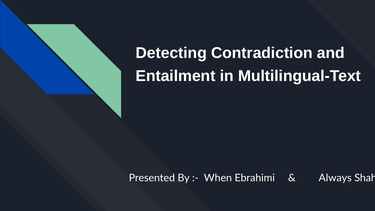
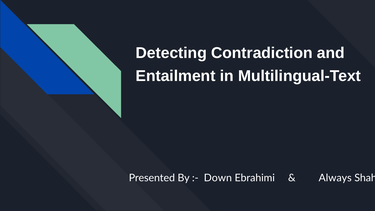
When: When -> Down (218, 178)
